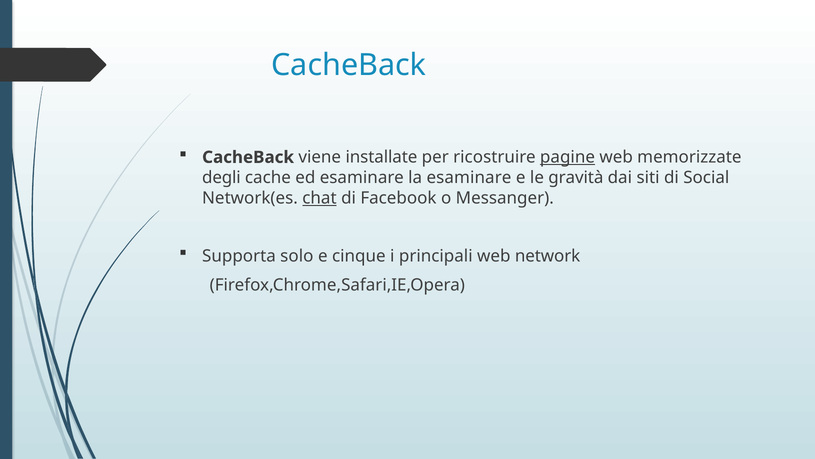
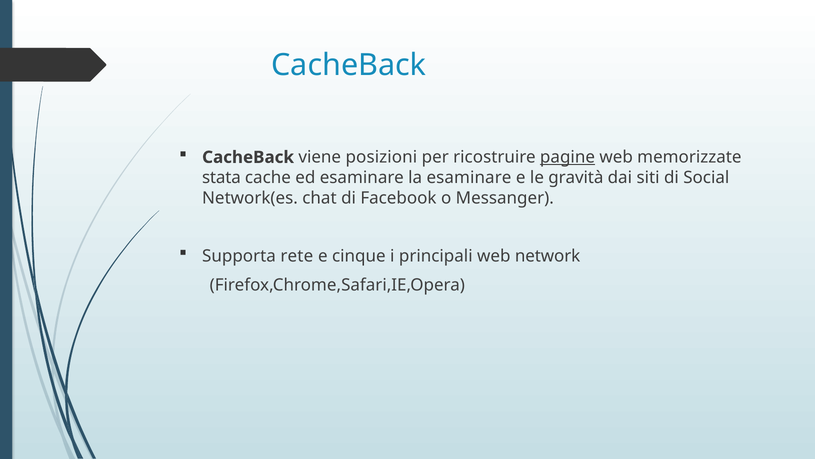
installate: installate -> posizioni (381, 157)
degli: degli -> stata (221, 178)
chat underline: present -> none (319, 198)
solo: solo -> rete (297, 256)
